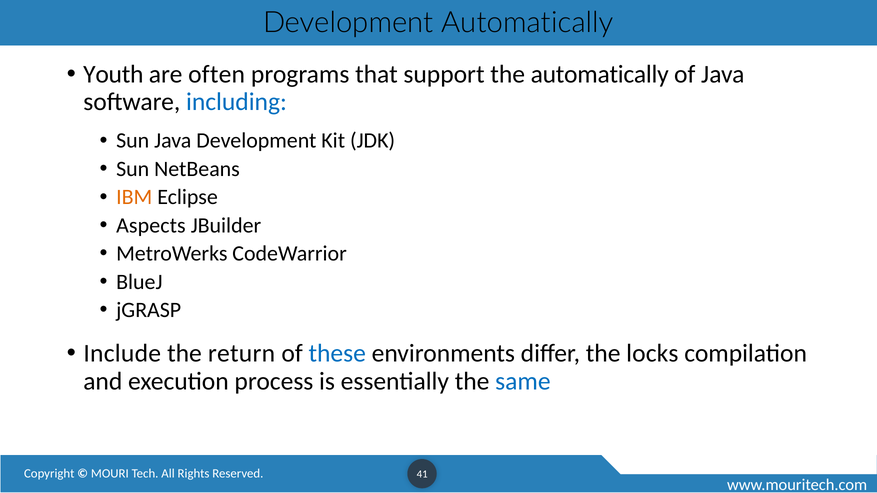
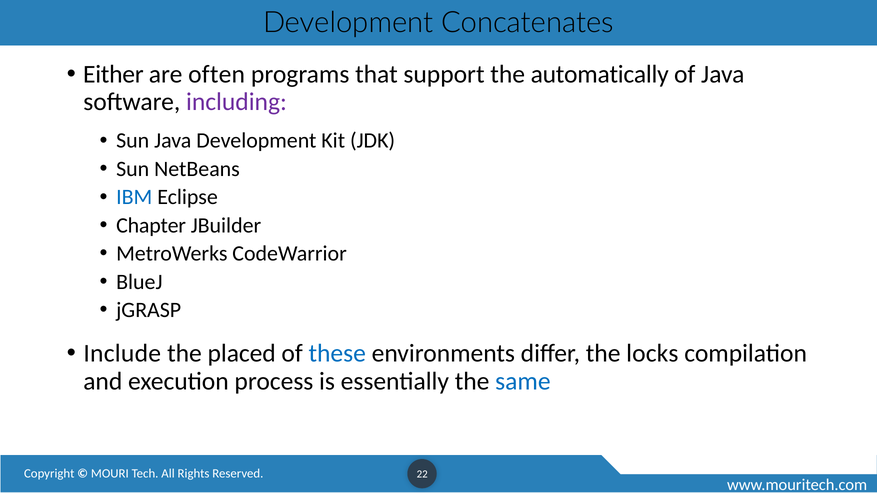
Development Automatically: Automatically -> Concatenates (527, 23)
Youth: Youth -> Either (113, 74)
including colour: blue -> purple (236, 102)
IBM colour: orange -> blue (134, 197)
Aspects: Aspects -> Chapter (151, 226)
return: return -> placed (242, 354)
41: 41 -> 22 (422, 475)
